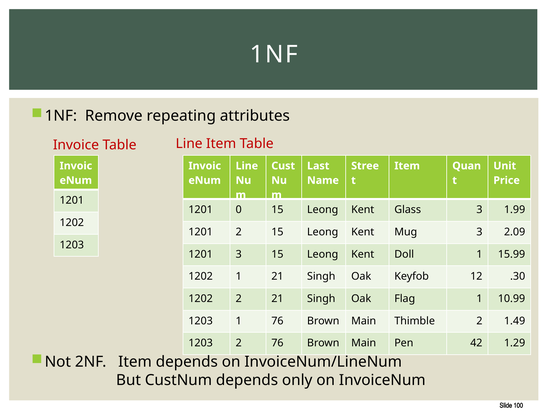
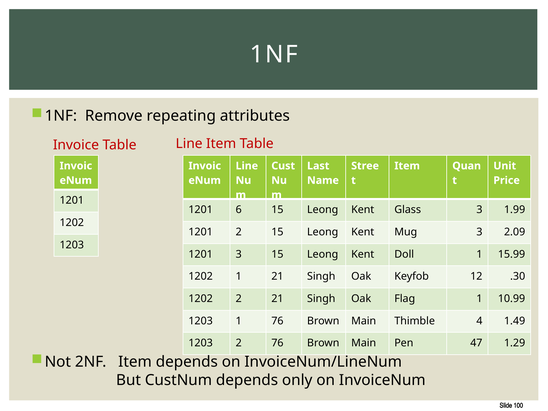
0: 0 -> 6 (239, 210)
Thimble 2: 2 -> 4 (479, 321)
42: 42 -> 47 (476, 343)
